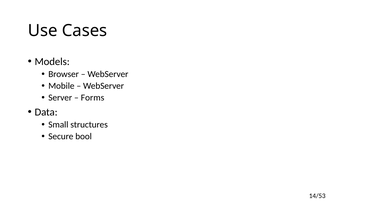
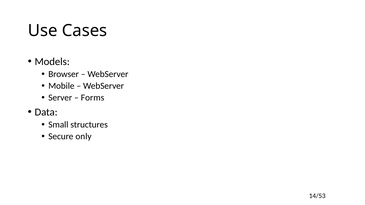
bool: bool -> only (84, 137)
